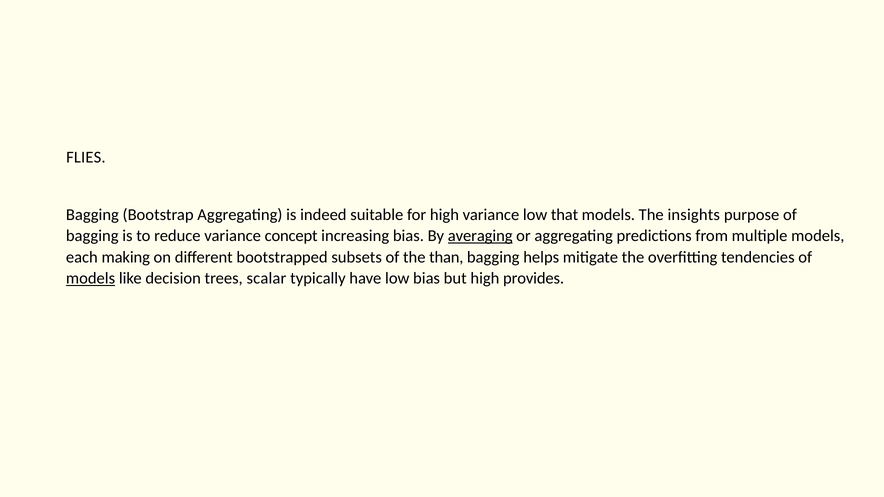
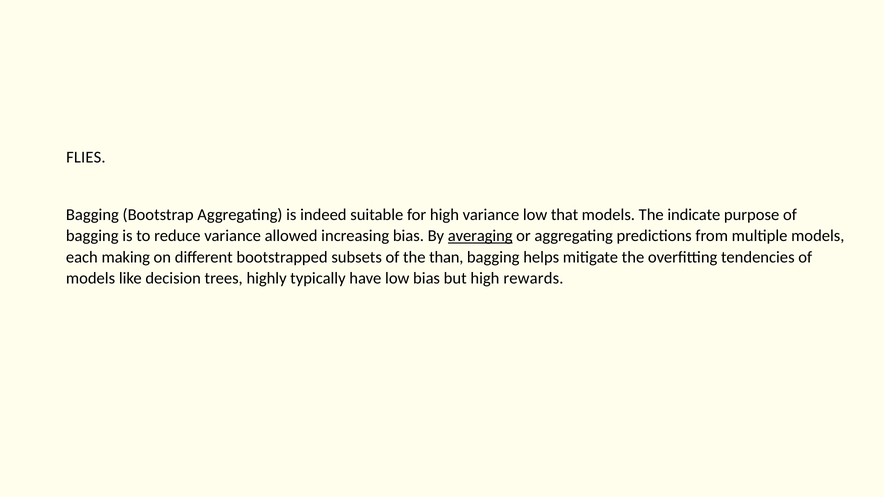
insights: insights -> indicate (694, 215)
concept: concept -> allowed (291, 236)
models underline: present -> none (91, 279)
scalar: scalar -> highly (267, 279)
provides: provides -> rewards (533, 279)
